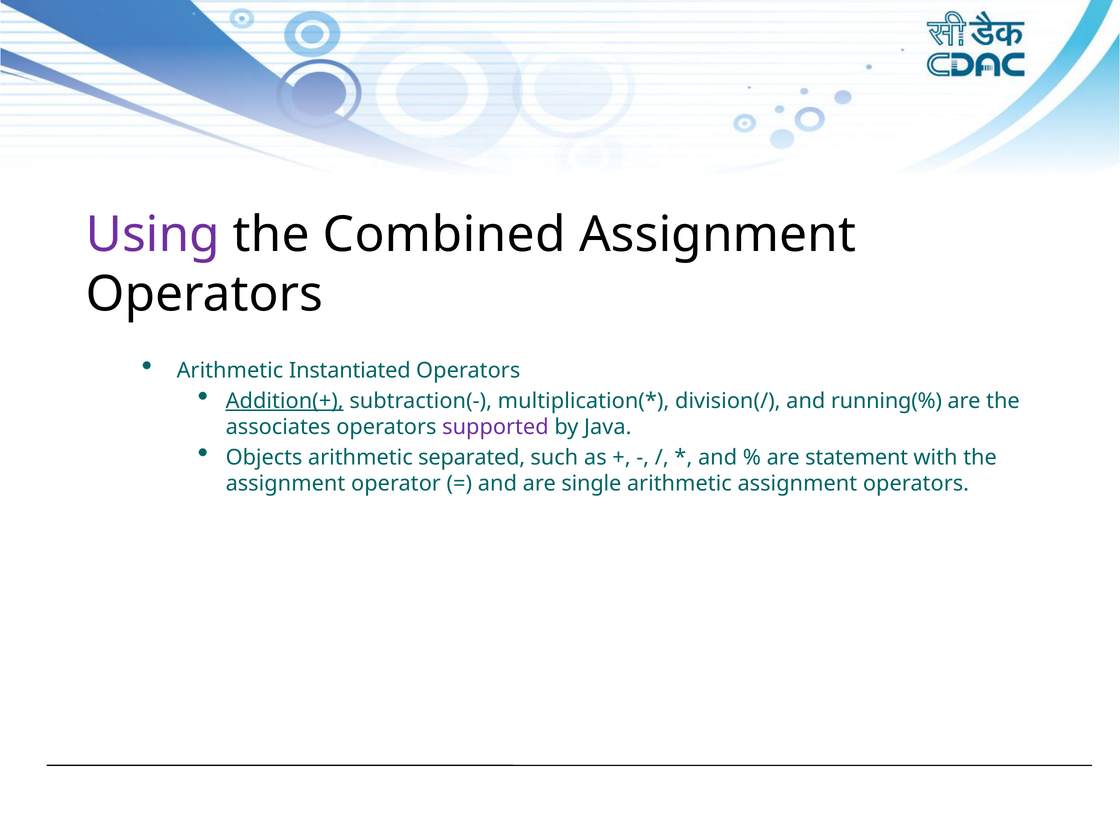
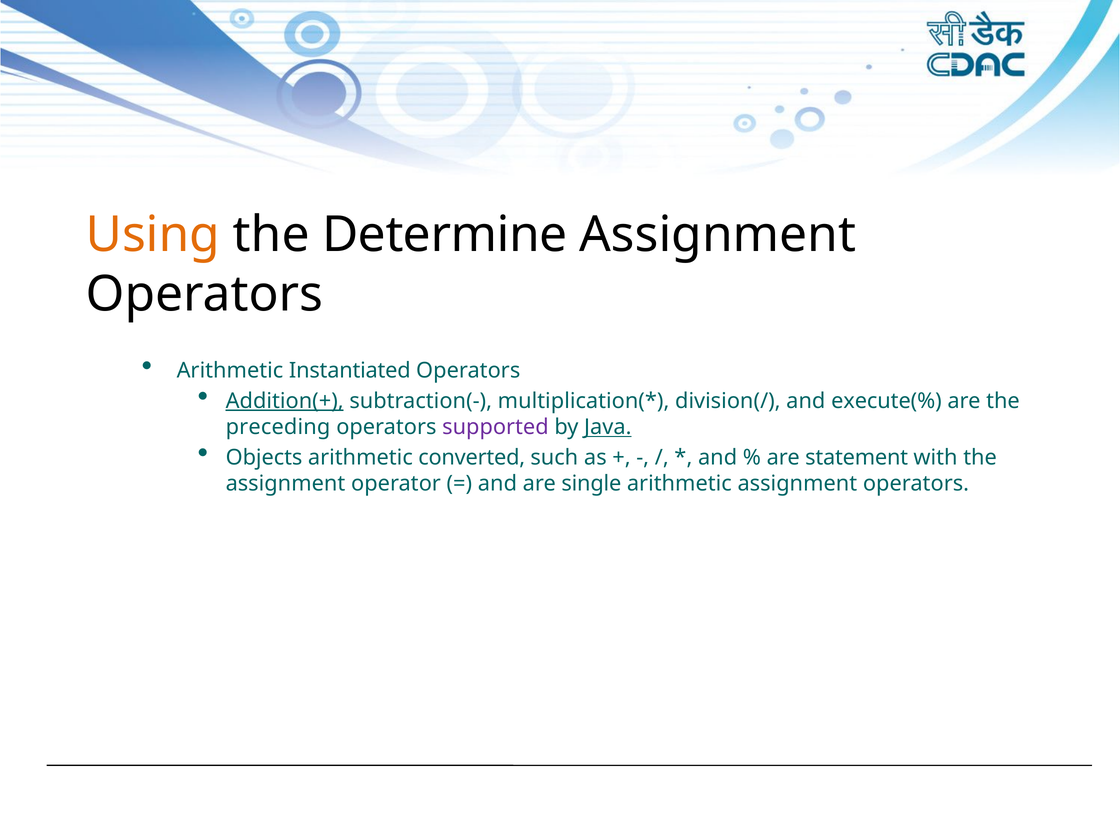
Using colour: purple -> orange (153, 235)
Combined: Combined -> Determine (445, 235)
running(%: running(% -> execute(% (886, 401)
associates: associates -> preceding (278, 427)
Java underline: none -> present (608, 427)
separated: separated -> converted (472, 458)
